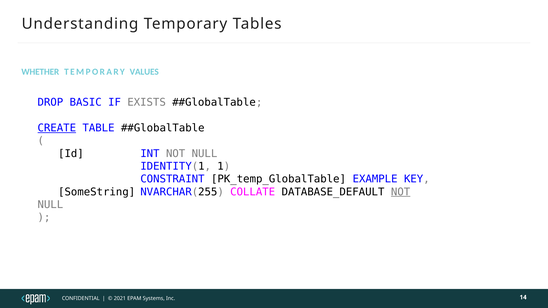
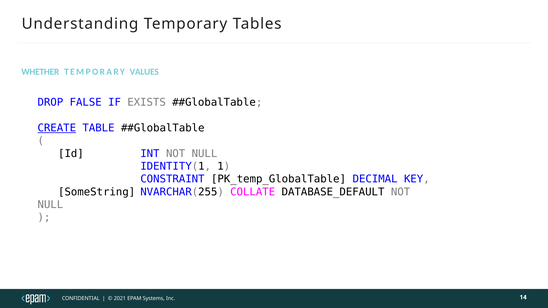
BASIC: BASIC -> FALSE (86, 102)
EXAMPLE: EXAMPLE -> DECIMAL (375, 179)
NOT underline: present -> none (401, 192)
